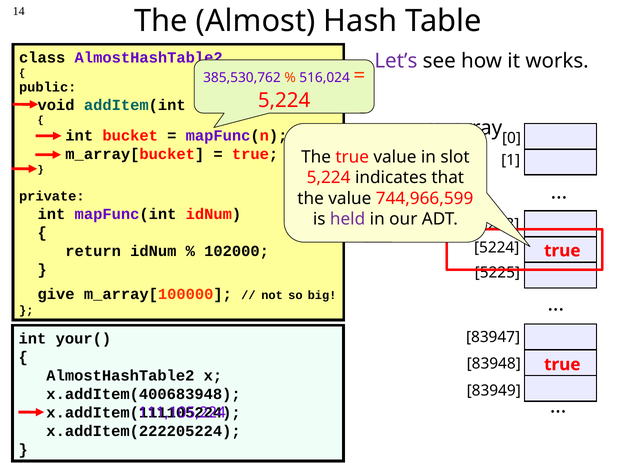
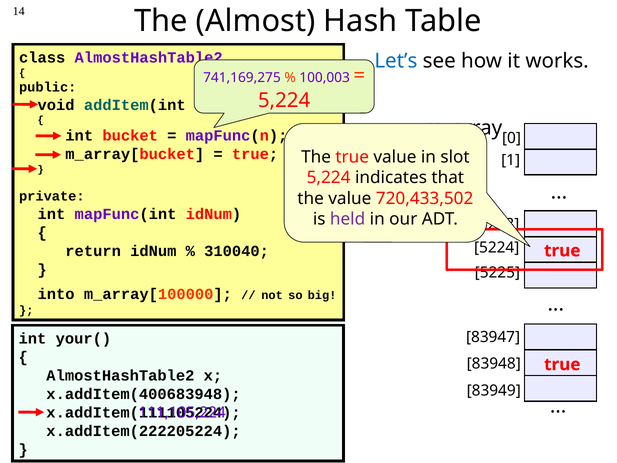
Let’s colour: purple -> blue (396, 61)
385,530,762: 385,530,762 -> 741,169,275 (242, 78)
516,024: 516,024 -> 100,003 (325, 78)
744,966,599: 744,966,599 -> 720,433,502 (425, 198)
102000: 102000 -> 310040 (237, 251)
give: give -> into (56, 294)
